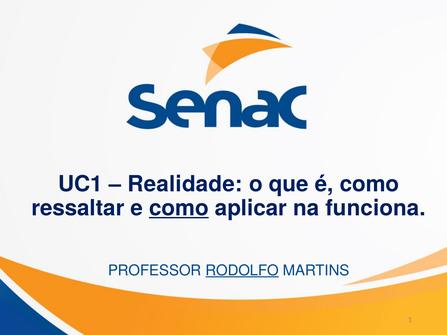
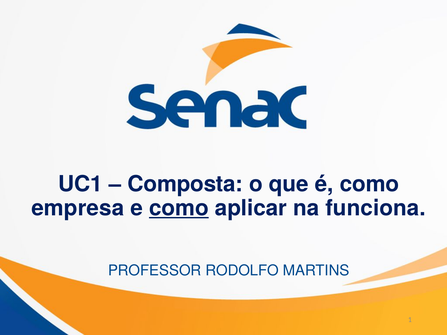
Realidade: Realidade -> Composta (185, 184)
ressaltar: ressaltar -> empresa (78, 208)
RODOLFO underline: present -> none (242, 271)
